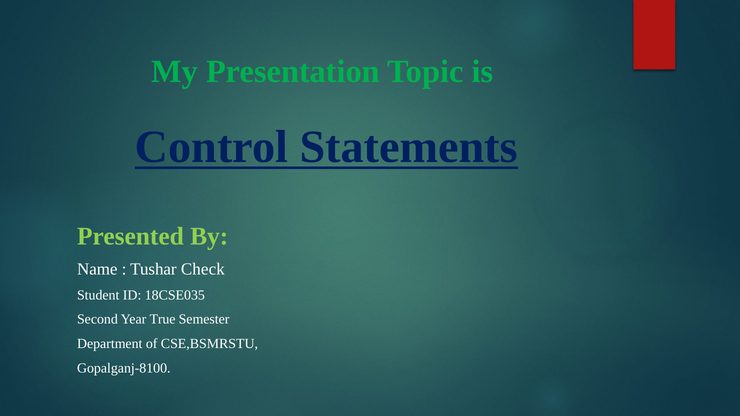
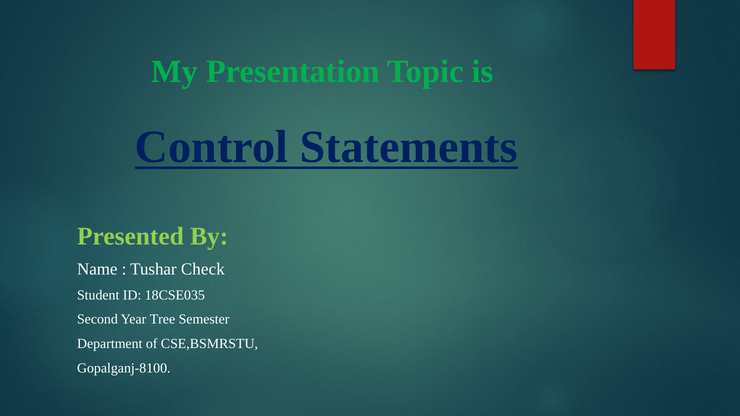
True: True -> Tree (162, 320)
